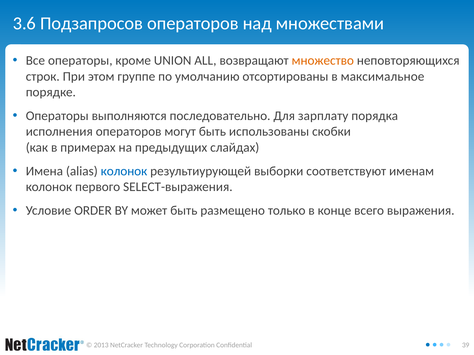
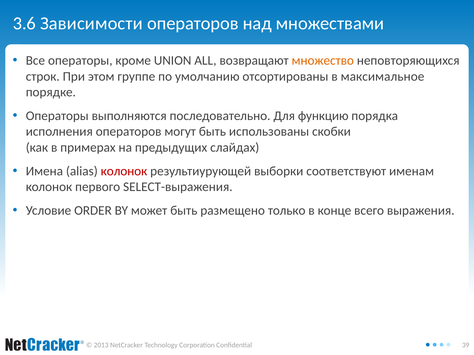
Подзапросов: Подзапросов -> Зависимости (91, 23)
зарплату: зарплату -> функцию (323, 116)
колонок colour: blue -> red (124, 171)
